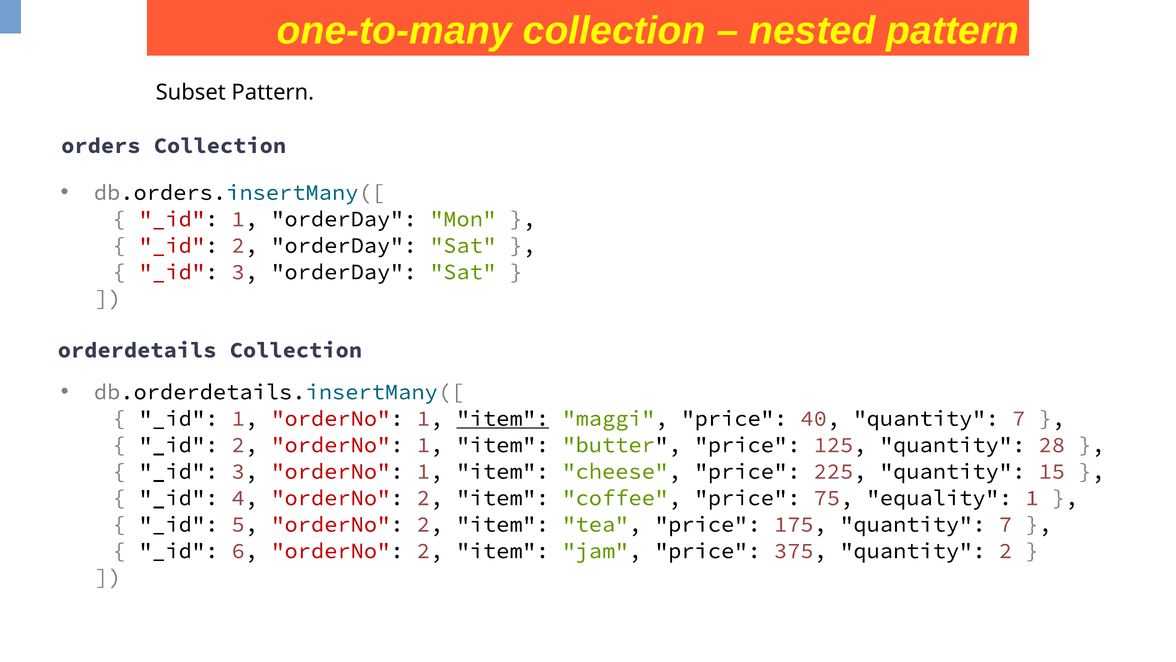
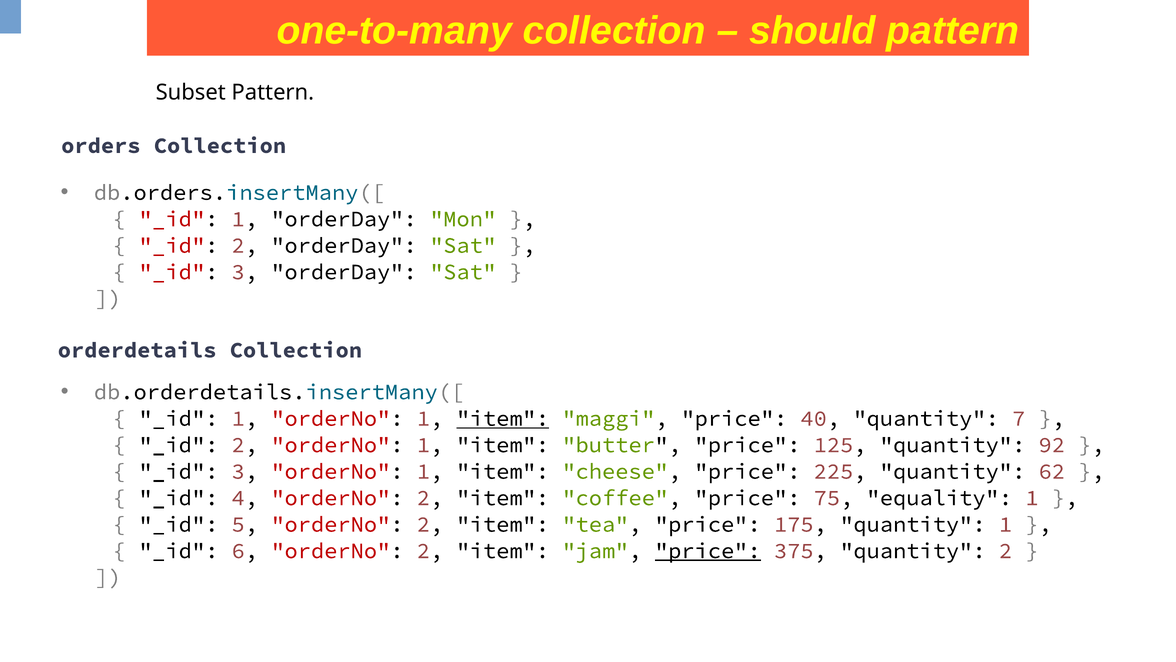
nested: nested -> should (813, 31)
28: 28 -> 92 (1052, 445)
15: 15 -> 62 (1052, 471)
175 quantity 7: 7 -> 1 (1006, 524)
price underline: none -> present (708, 550)
